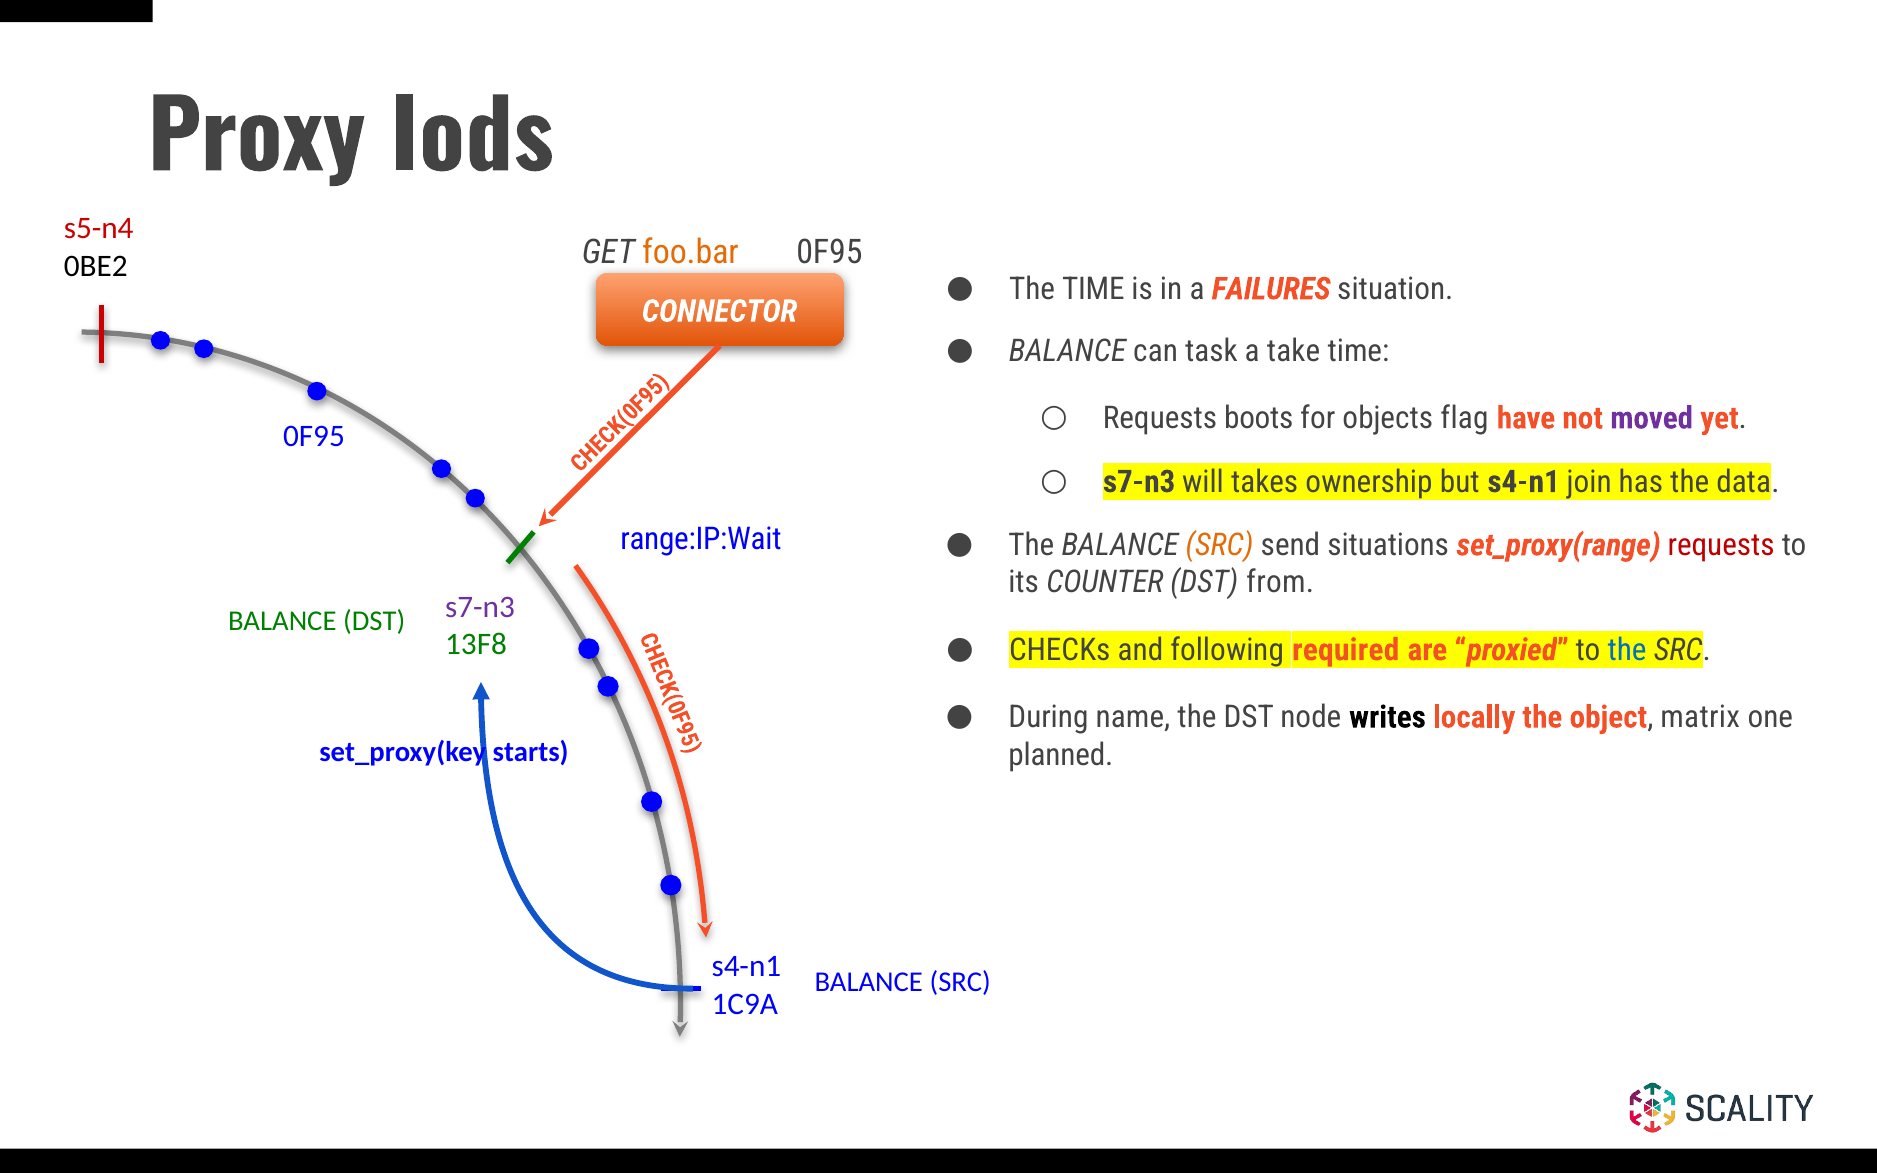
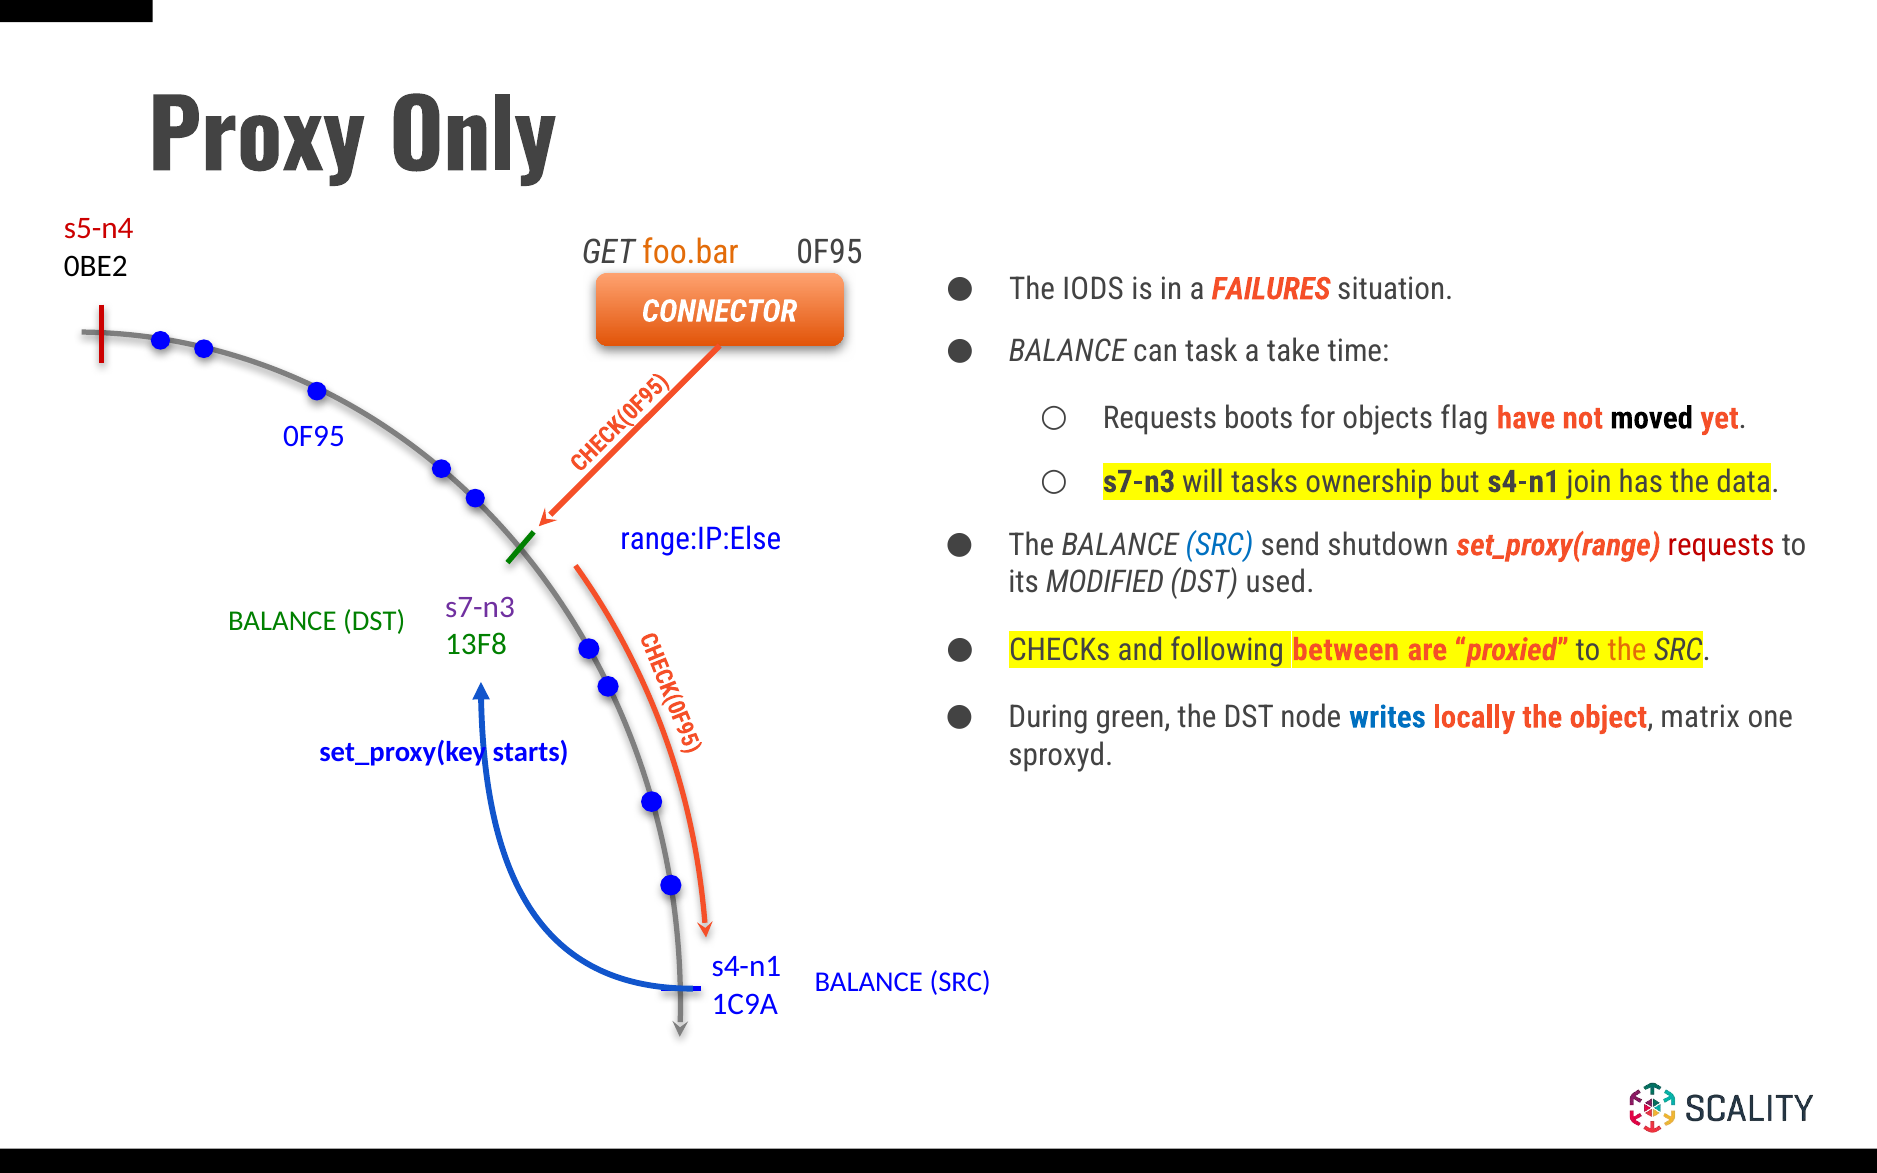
Iods: Iods -> Only (473, 139)
The TIME: TIME -> IODS (1093, 289)
moved colour: purple -> black (1652, 418)
takes: takes -> tasks (1265, 482)
range:IP:Wait: range:IP:Wait -> range:IP:Else (701, 539)
SRC colour: orange -> blue (1220, 545)
situations: situations -> shutdown (1388, 545)
COUNTER: COUNTER -> MODIFIED (1105, 583)
from: from -> used (1280, 583)
required: required -> between (1346, 650)
the colour: blue -> orange (1627, 650)
name: name -> green (1133, 717)
writes colour: black -> blue (1388, 717)
planned: planned -> sproxyd (1061, 755)
